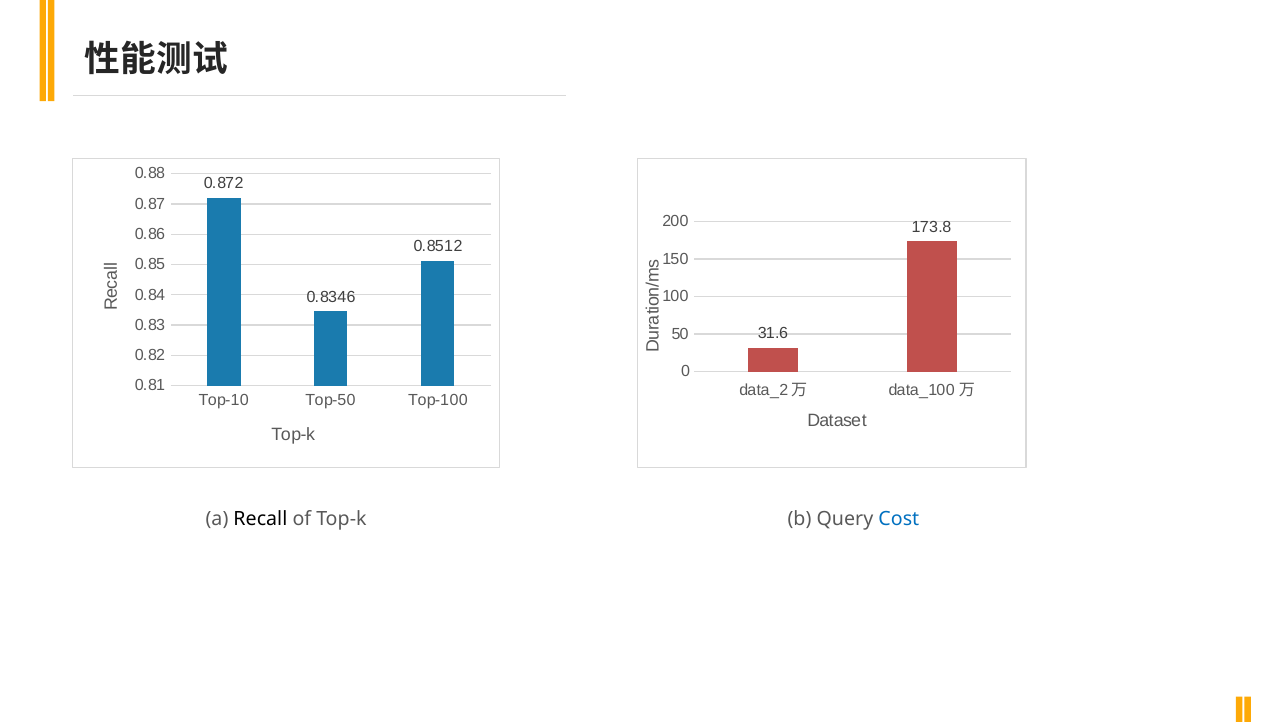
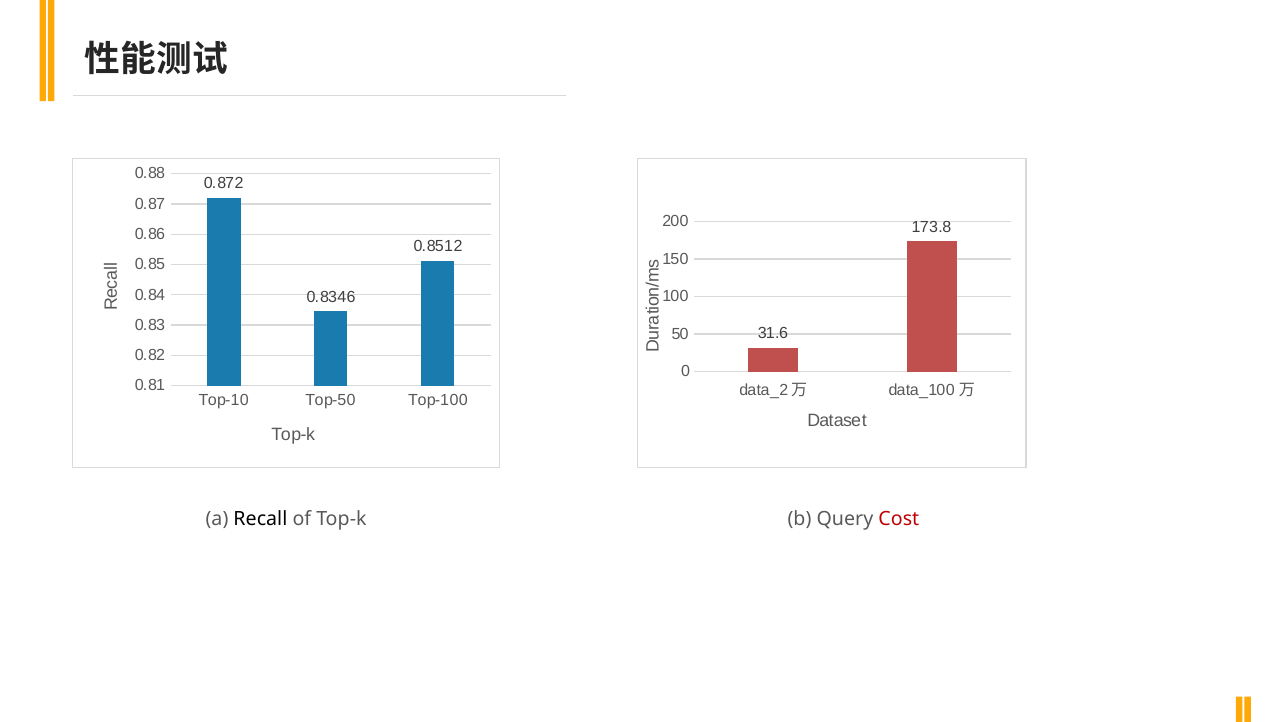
Cost colour: blue -> red (899, 519)
